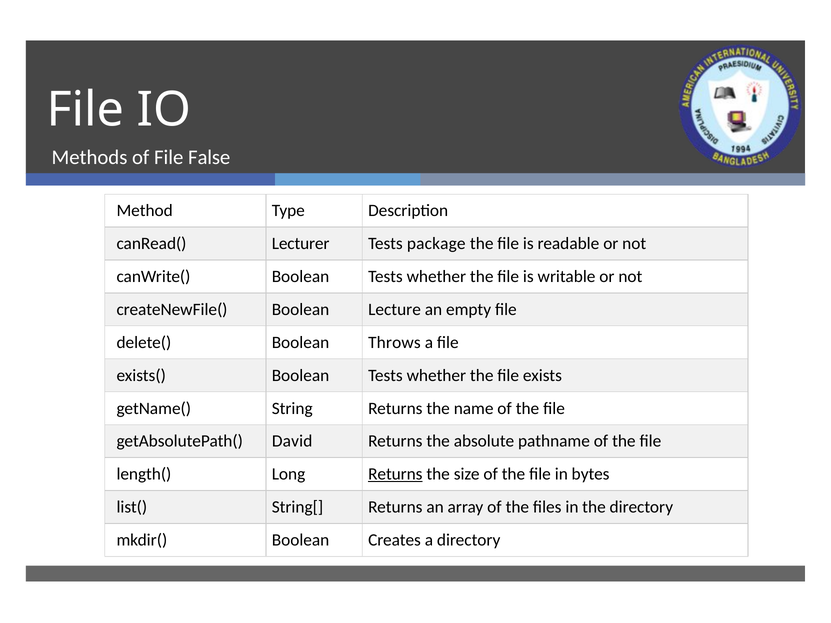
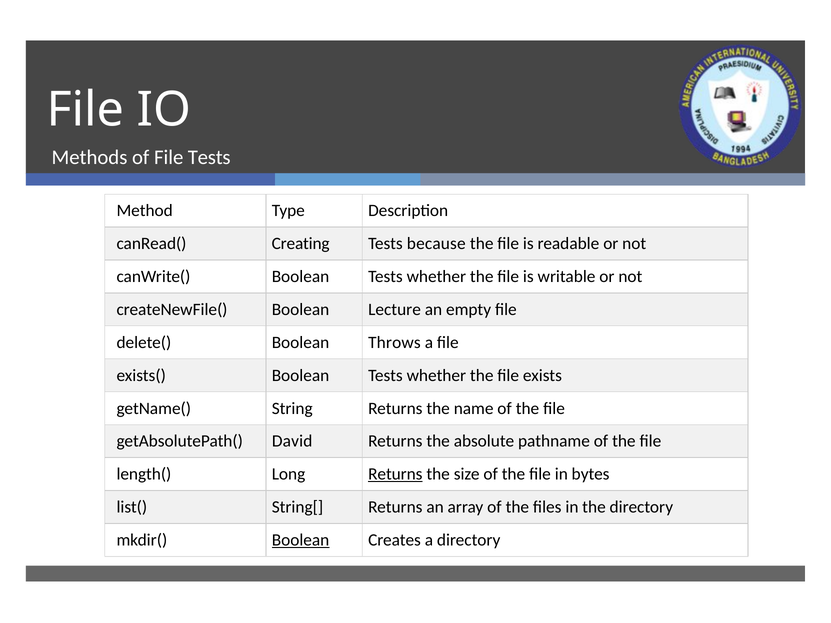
File False: False -> Tests (209, 157)
Lecturer: Lecturer -> Creating (301, 244)
package: package -> because (436, 244)
Boolean underline: none -> present (301, 540)
